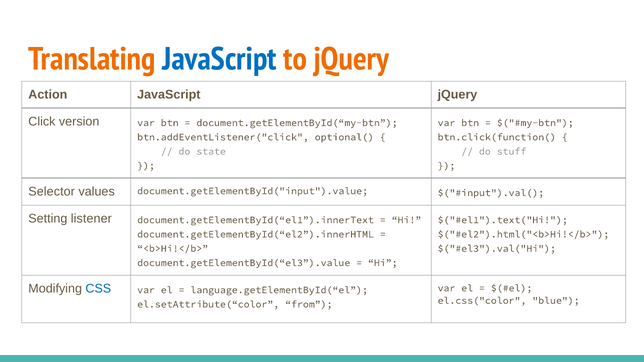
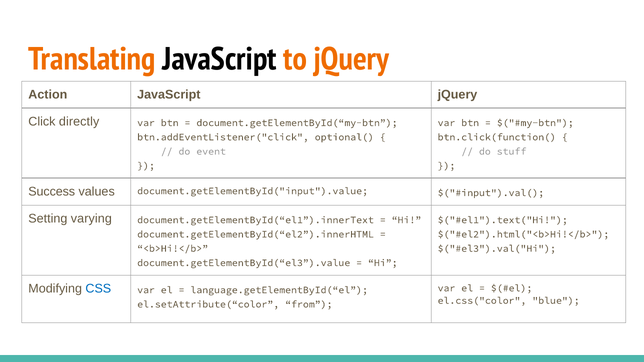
JavaScript colour: blue -> black (220, 59)
version: version -> directly (79, 122)
state: state -> event (211, 151)
Selector: Selector -> Success (52, 192)
listener: listener -> varying (91, 219)
